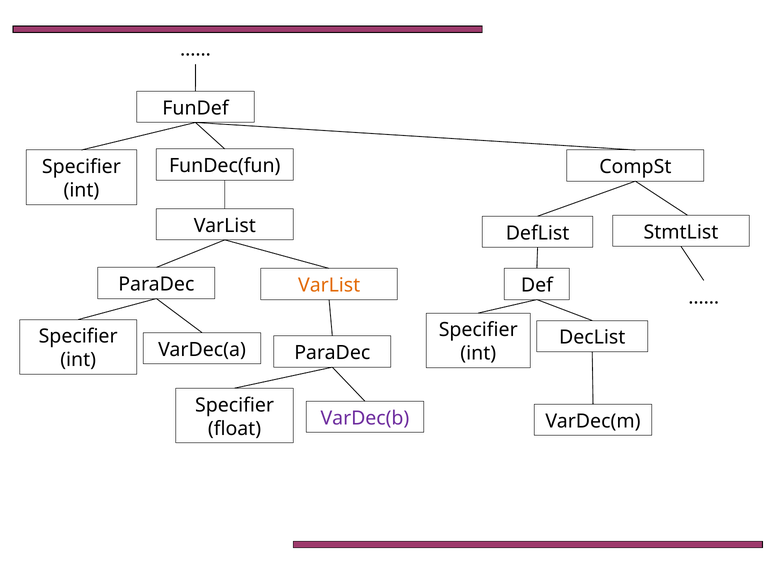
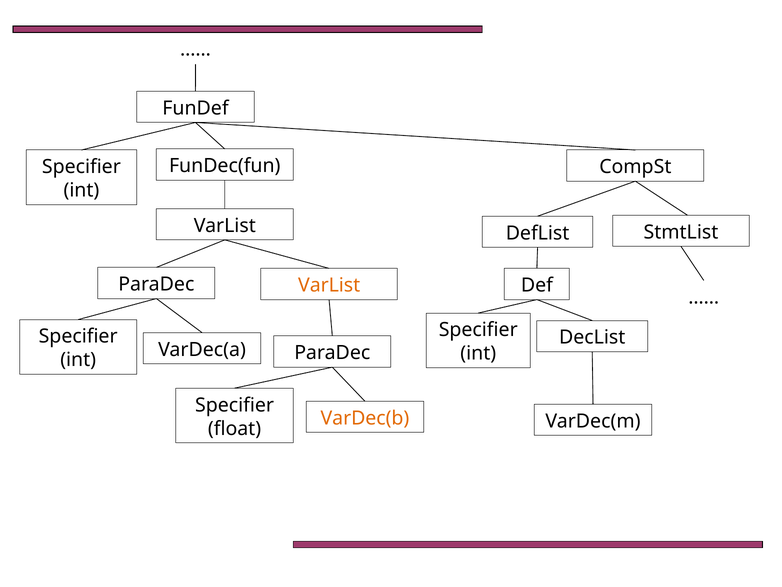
VarDec(b colour: purple -> orange (365, 418)
